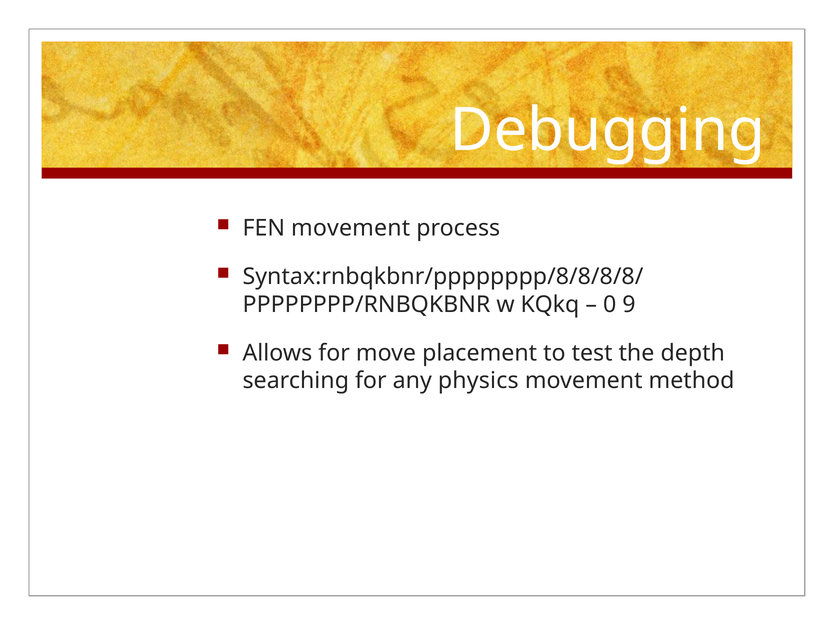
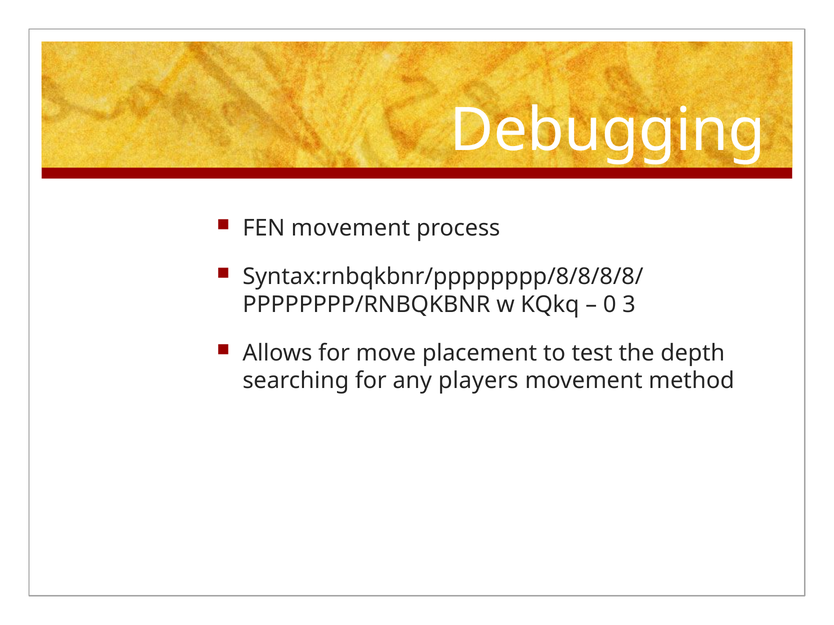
9: 9 -> 3 (629, 305)
physics: physics -> players (478, 381)
